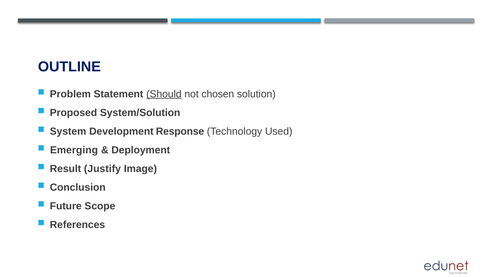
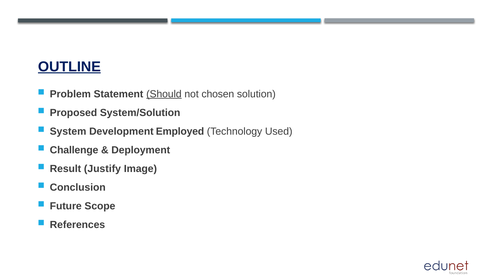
OUTLINE underline: none -> present (69, 67)
Response: Response -> Employed (180, 131)
Emerging: Emerging -> Challenge (74, 150)
